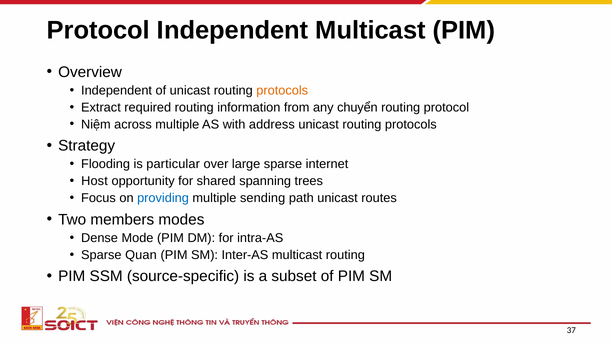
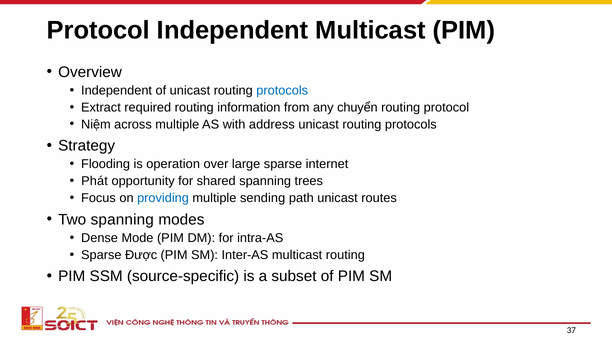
protocols colour: orange -> blue (282, 90)
particular: particular -> operation (173, 164)
Host: Host -> Phát (94, 181)
Two members: members -> spanning (122, 220)
Quan: Quan -> Được (141, 255)
